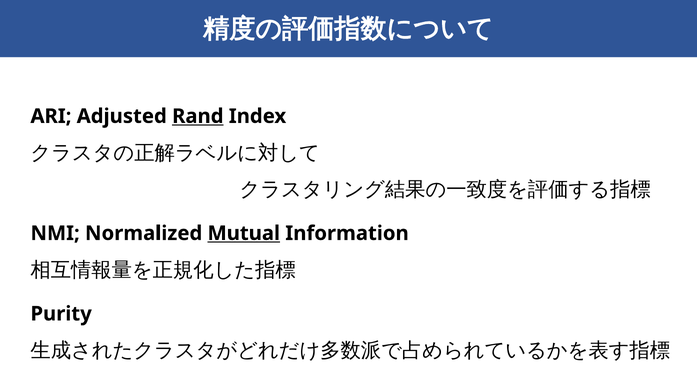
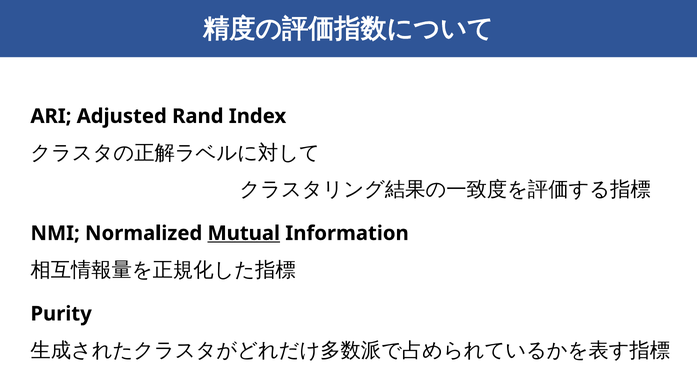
Rand underline: present -> none (198, 116)
